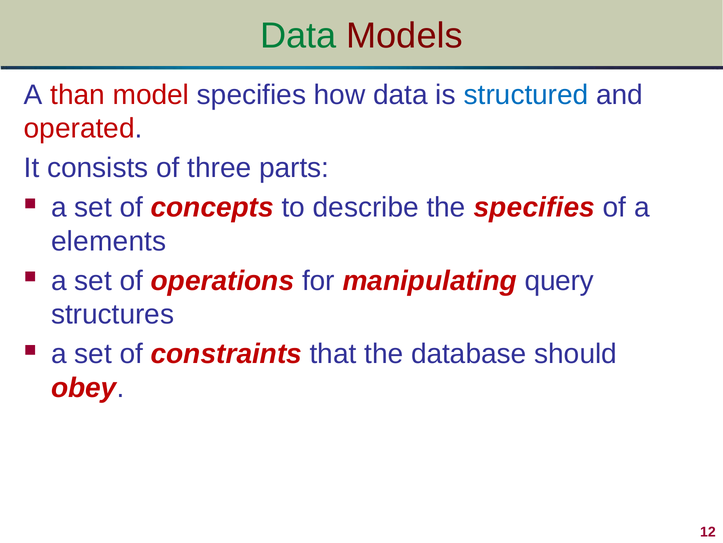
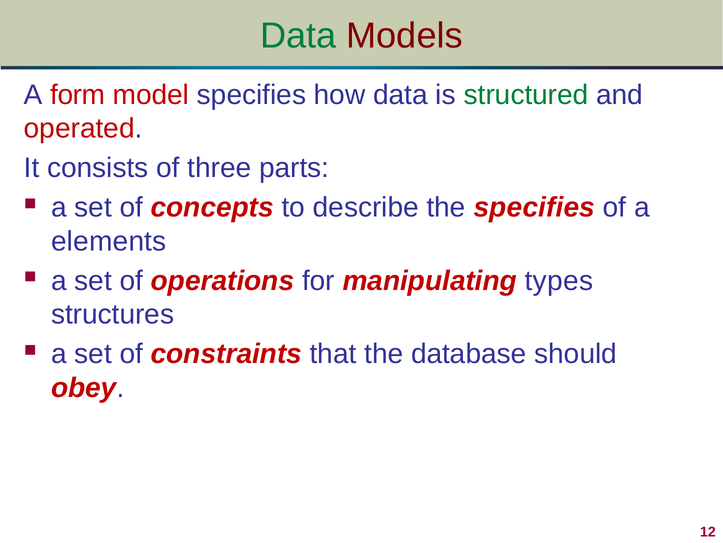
than: than -> form (78, 95)
structured colour: blue -> green (526, 95)
query: query -> types (559, 280)
